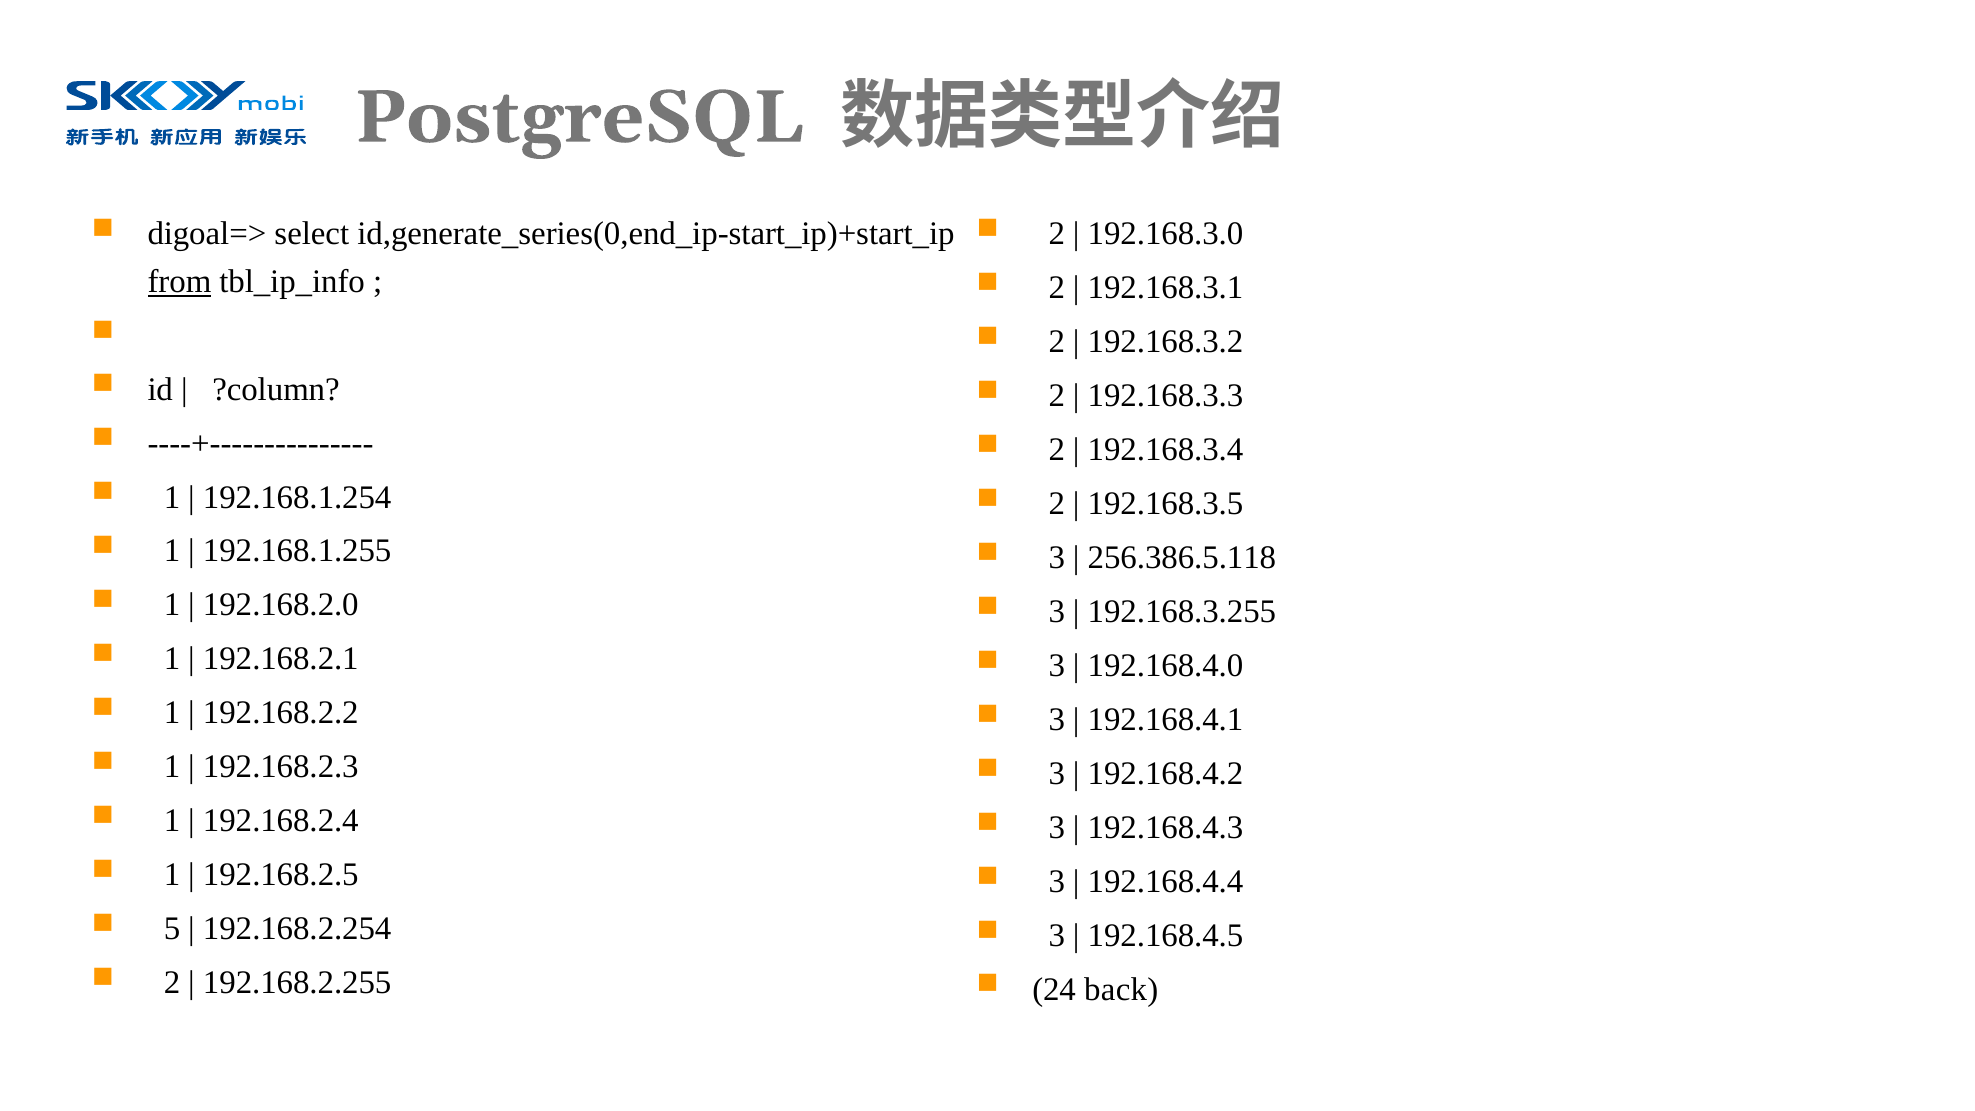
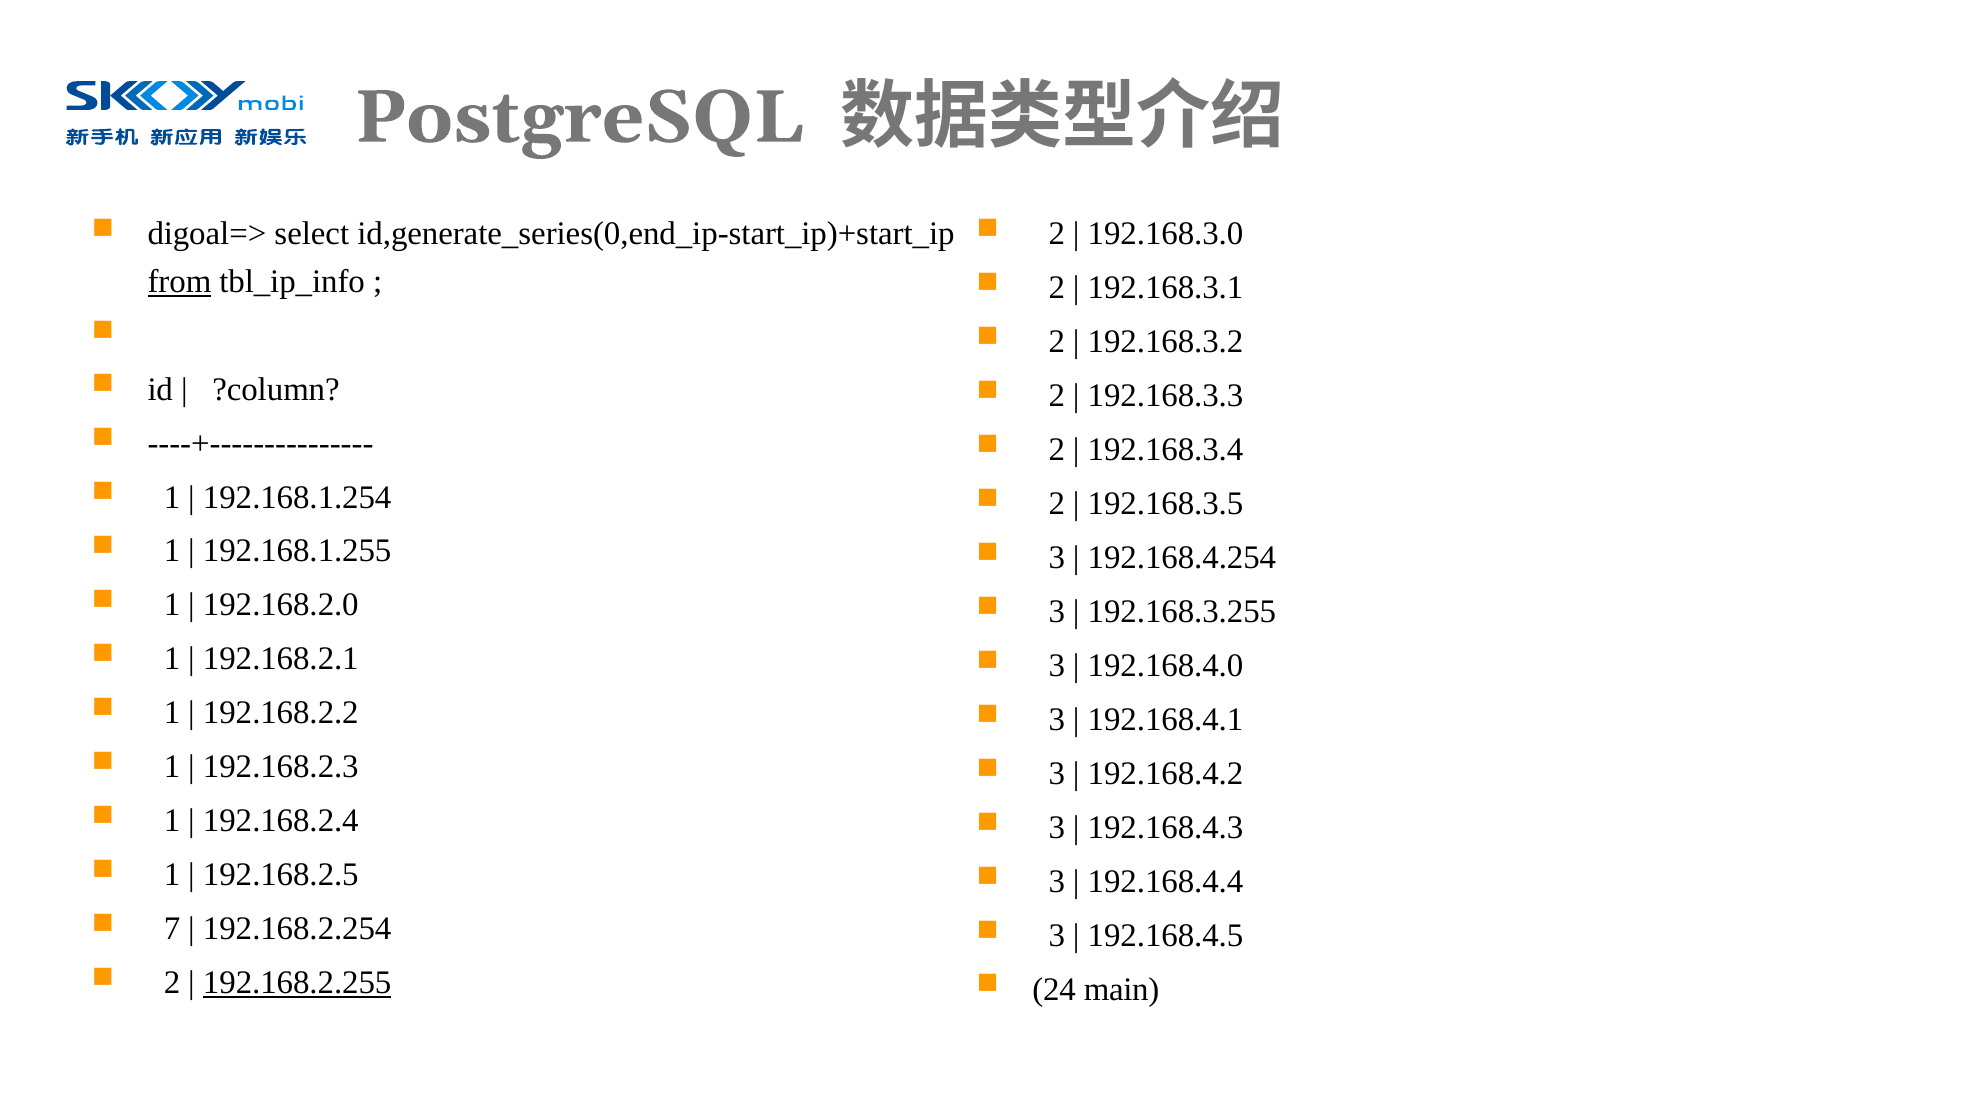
256.386.5.118: 256.386.5.118 -> 192.168.4.254 (1182, 558)
5: 5 -> 7 (172, 929)
192.168.2.255 underline: none -> present (297, 983)
back: back -> main (1122, 989)
